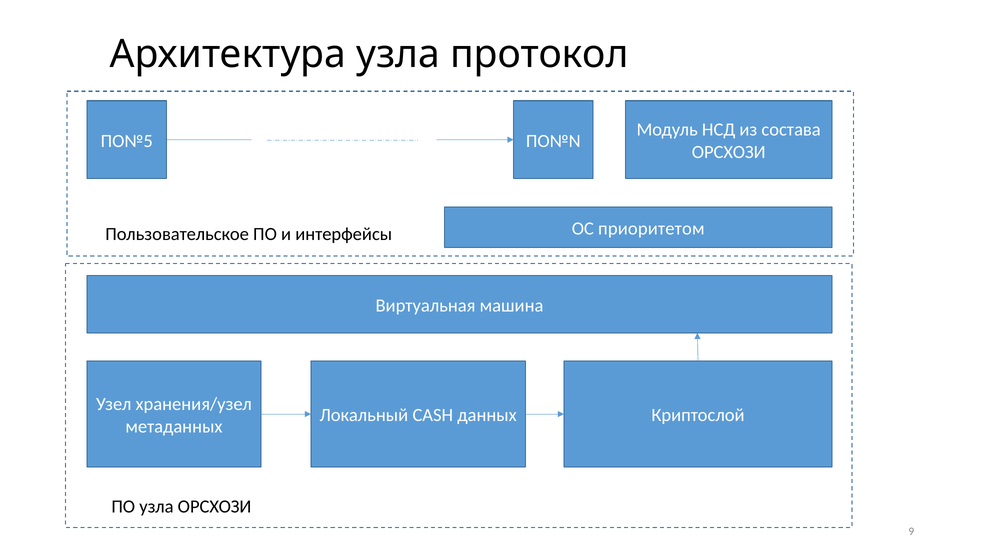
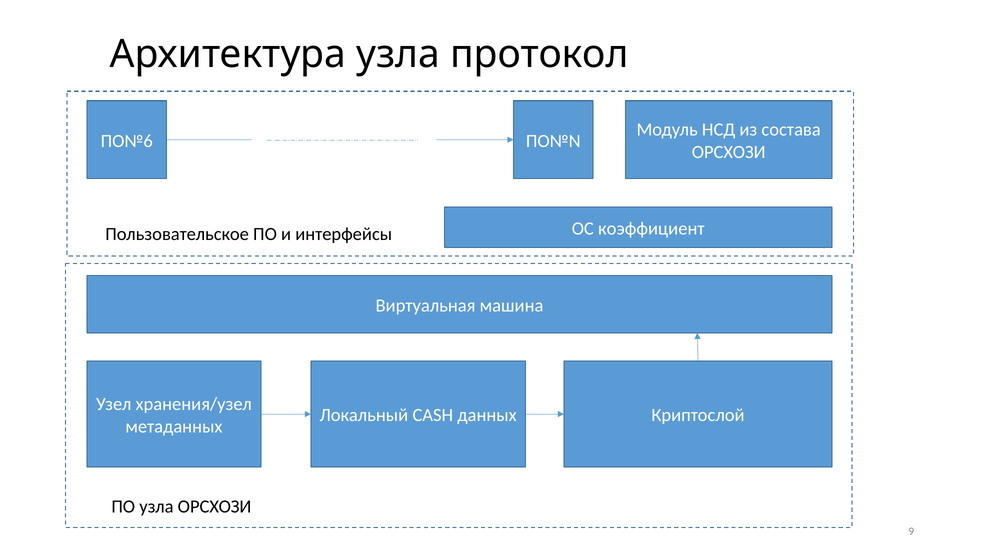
ПО№5: ПО№5 -> ПО№6 (127, 141)
приоритетом: приоритетом -> коэффициент (651, 228)
